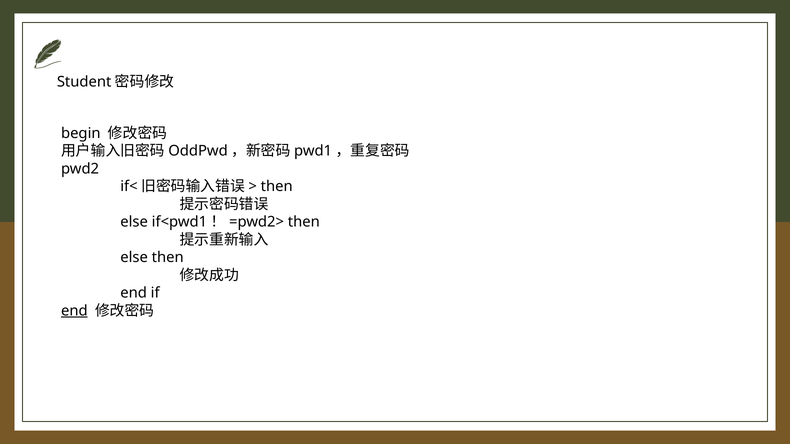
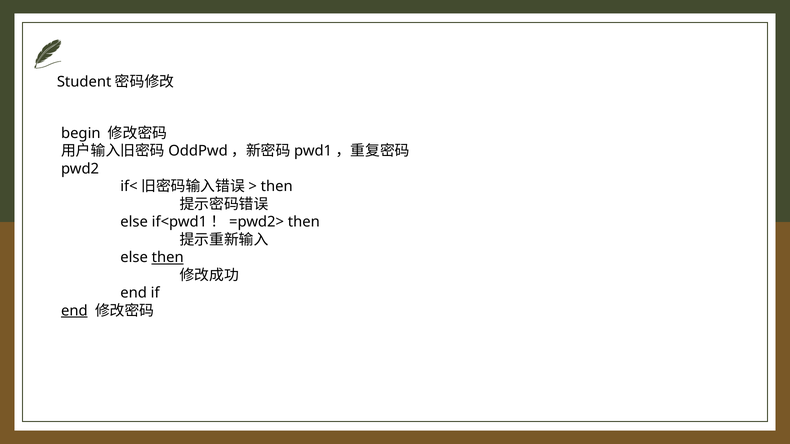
then underline: none -> present (168, 258)
